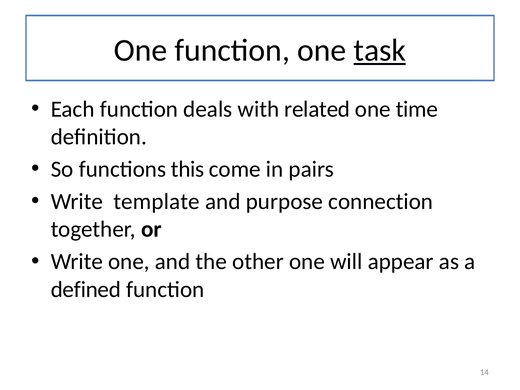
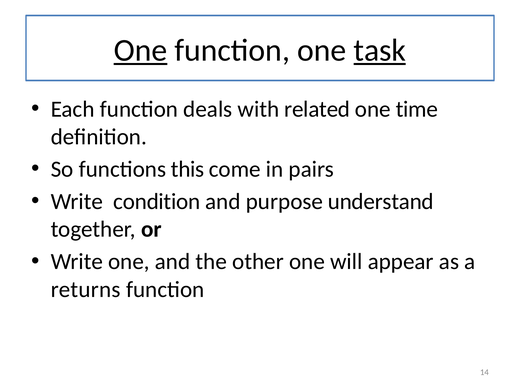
One underline: none -> present (140, 50)
template: template -> condition (157, 202)
connection: connection -> understand (381, 202)
defined: defined -> returns (86, 289)
